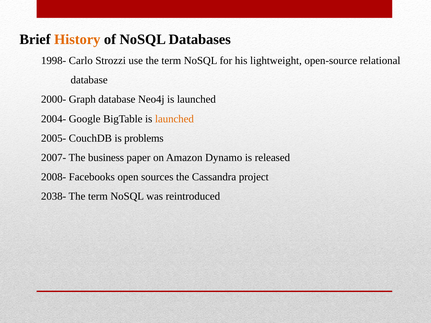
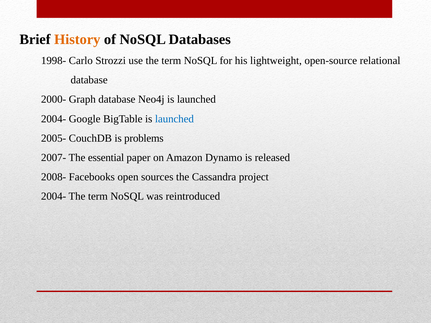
launched colour: orange -> blue (174, 119)
business: business -> essential (106, 158)
2038-: 2038- -> 2004- (54, 196)
